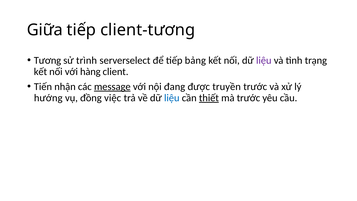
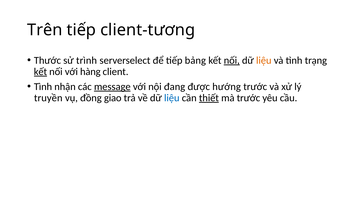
Giữa: Giữa -> Trên (45, 30)
Tương: Tương -> Thước (47, 60)
nối underline: none -> present (232, 60)
liệu colour: purple -> orange (264, 60)
kết underline: none -> present (40, 72)
Tiến: Tiến -> Tình (43, 87)
truyền: truyền -> hướng (227, 87)
hướng: hướng -> truyền (48, 98)
việc: việc -> giao (113, 98)
